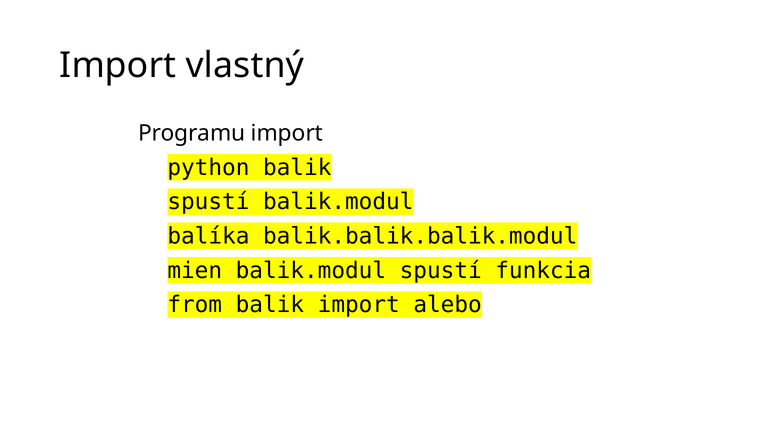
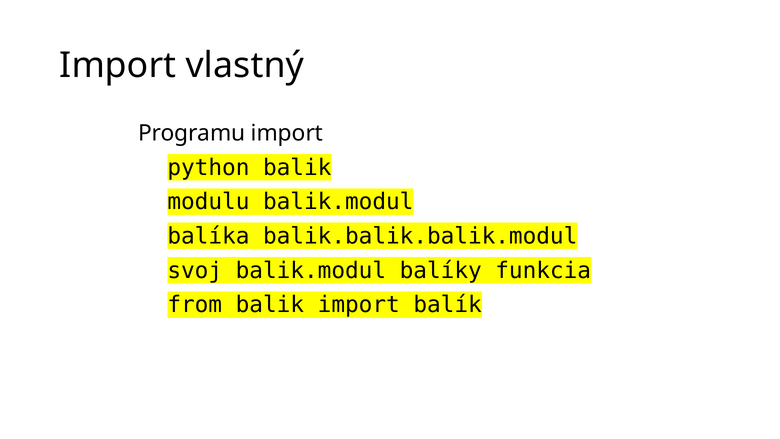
spustí: spustí -> modulu (208, 202)
mien: mien -> svoj (195, 270)
balik.modul spustí: spustí -> balíky (441, 270)
alebo: alebo -> balík (448, 305)
